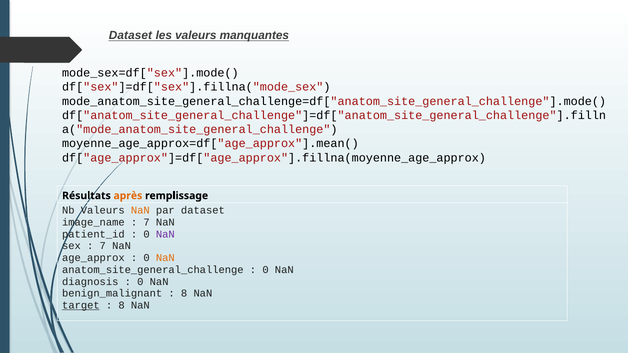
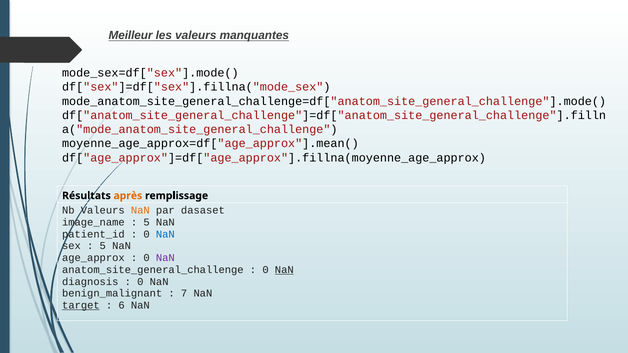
Dataset: Dataset -> Meilleur (131, 36)
par dataset: dataset -> dasaset (203, 211)
7: 7 -> 5 (147, 223)
NaN colour: purple -> blue (165, 234)
7: 7 -> 5 (103, 246)
NaN colour: orange -> purple (165, 258)
NaN underline: none -> present (284, 270)
8: 8 -> 7 (184, 294)
8: 8 -> 6 (122, 305)
